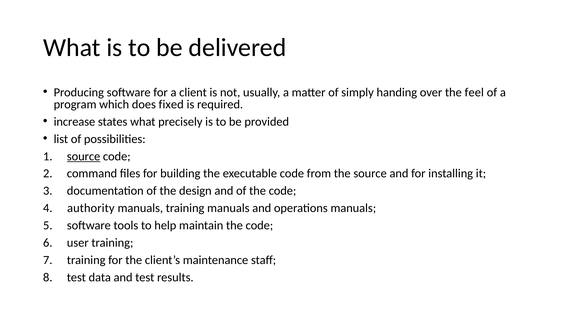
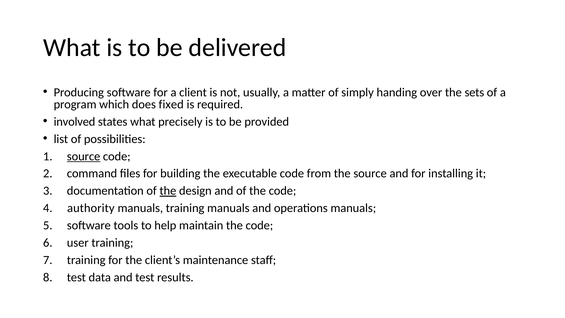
feel: feel -> sets (474, 92)
increase: increase -> involved (74, 122)
the underline: none -> present (168, 191)
